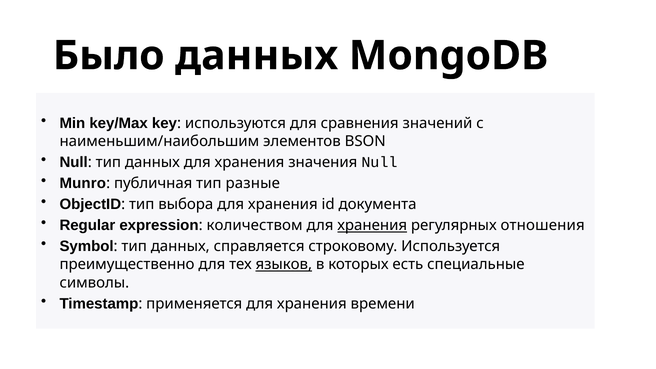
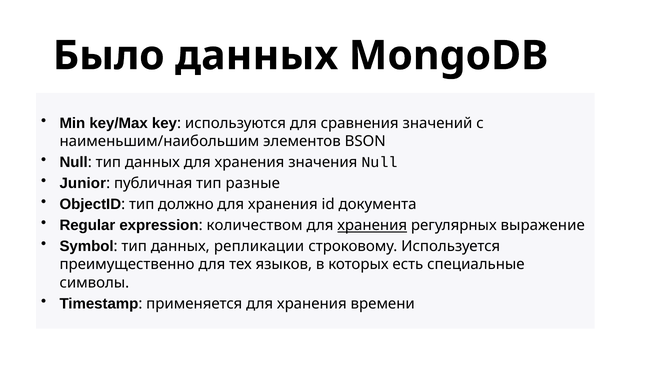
Munro: Munro -> Junior (83, 183)
выбора: выбора -> должно (186, 204)
отношения: отношения -> выражение (543, 225)
справляется: справляется -> репликации (259, 246)
языков underline: present -> none (284, 265)
